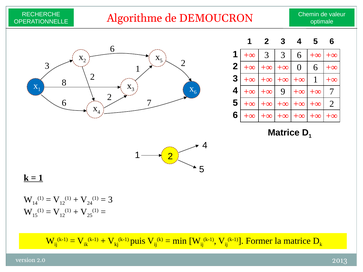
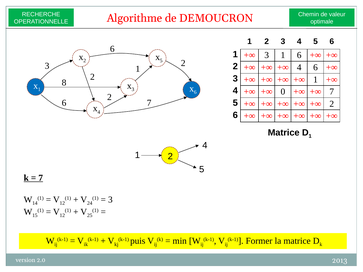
3: 3 -> 1 (283, 55)
0: 0 -> 4 (299, 67)
9: 9 -> 0 (283, 92)
1: 1 -> 7 (41, 178)
